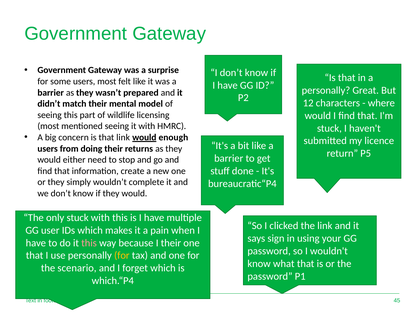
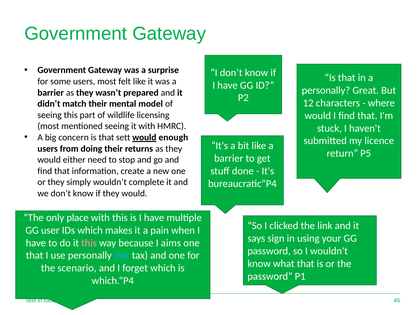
that link: link -> sett (123, 137)
only stuck: stuck -> place (78, 218)
I their: their -> aims (171, 243)
for colour: yellow -> light blue (122, 256)
